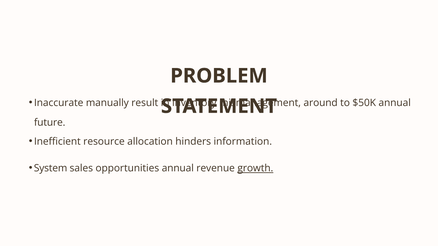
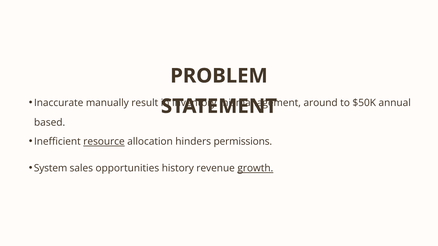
future: future -> based (50, 123)
resource underline: none -> present (104, 142)
information: information -> permissions (243, 142)
opportunities annual: annual -> history (178, 168)
